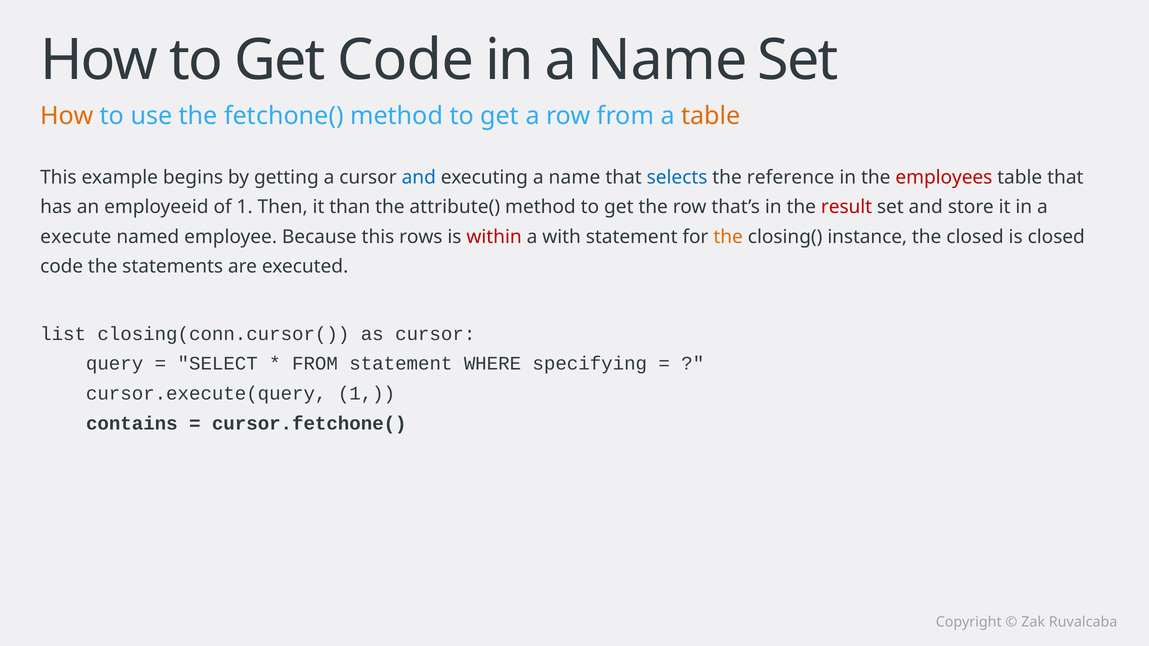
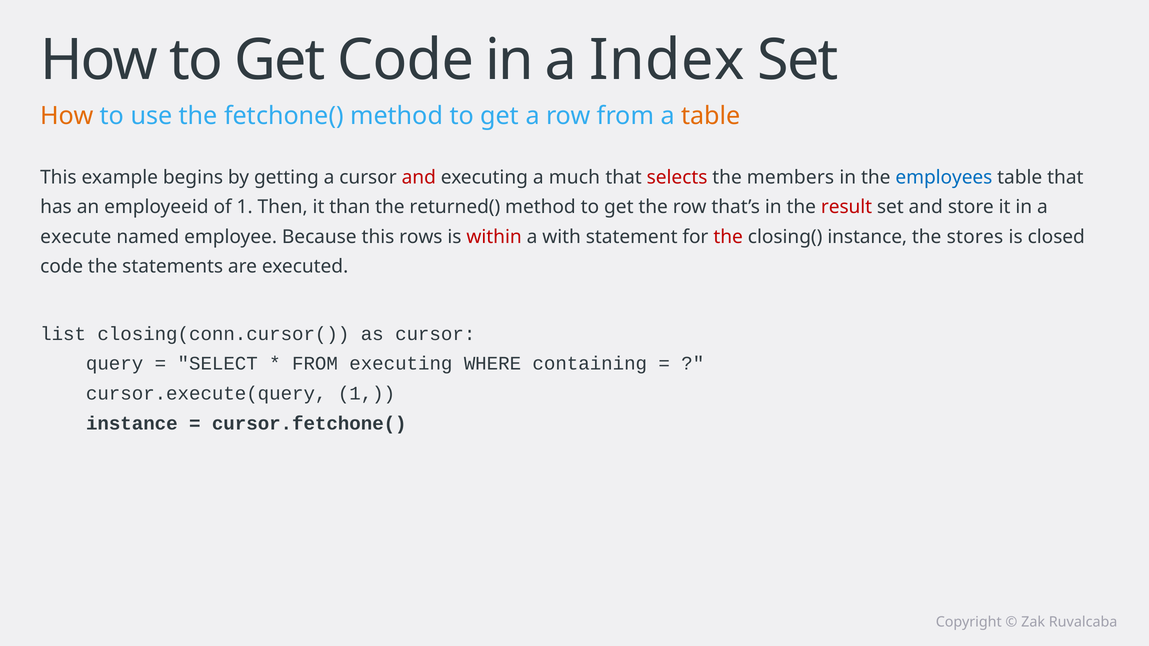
in a Name: Name -> Index (667, 61)
and colour: blue -> red (419, 177)
executing a name: name -> much (574, 177)
selects colour: blue -> red (677, 177)
reference: reference -> members (790, 177)
employees colour: red -> blue (944, 177)
attribute(: attribute( -> returned( (455, 207)
the colour: orange -> red (728, 237)
the closed: closed -> stores (975, 237)
FROM statement: statement -> executing (401, 364)
specifying: specifying -> containing (590, 364)
contains: contains -> instance (132, 423)
